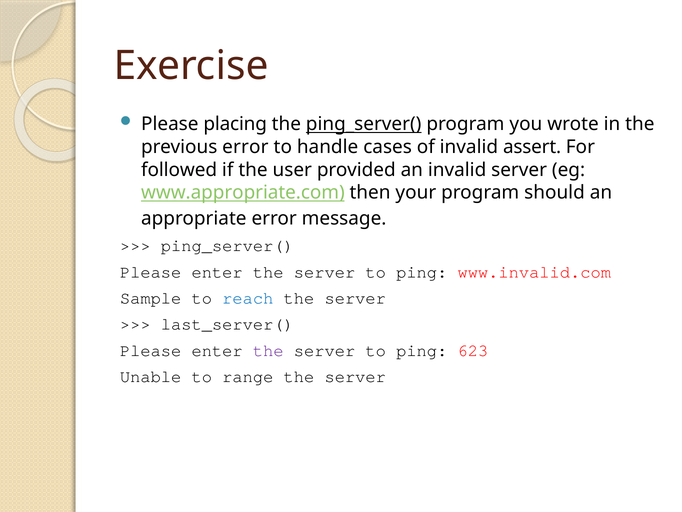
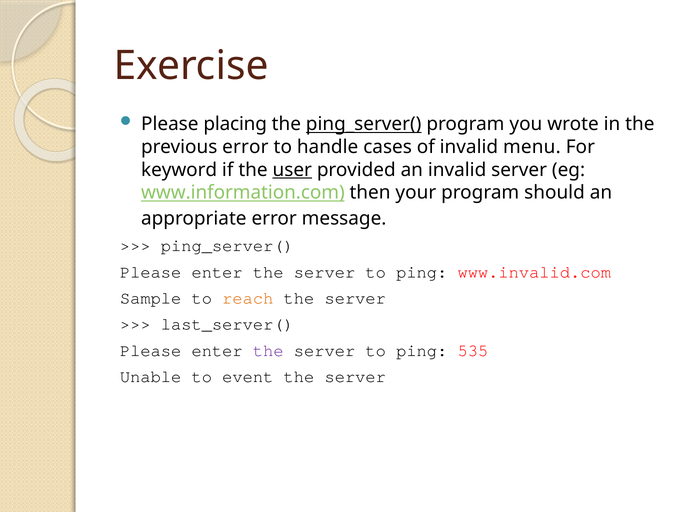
assert: assert -> menu (532, 147)
followed: followed -> keyword (179, 170)
user underline: none -> present (292, 170)
www.appropriate.com: www.appropriate.com -> www.information.com (243, 192)
reach colour: blue -> orange (248, 298)
623: 623 -> 535 (473, 350)
range: range -> event (248, 376)
